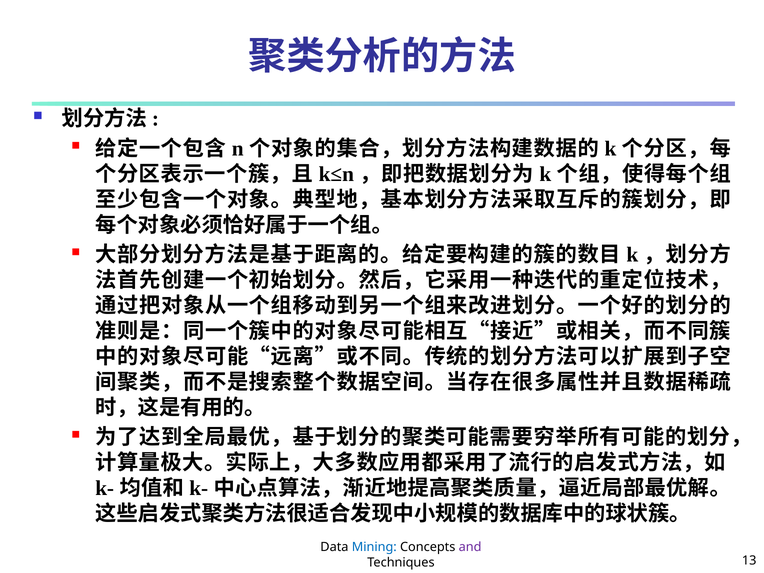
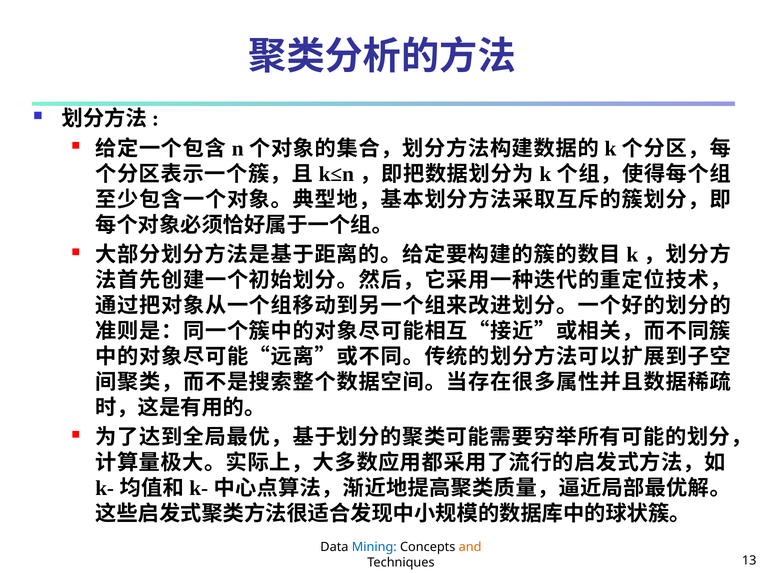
and colour: purple -> orange (470, 547)
